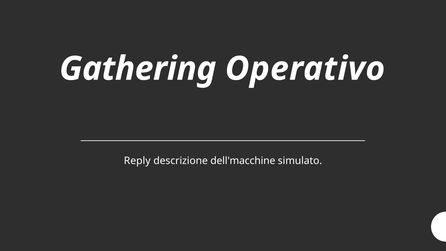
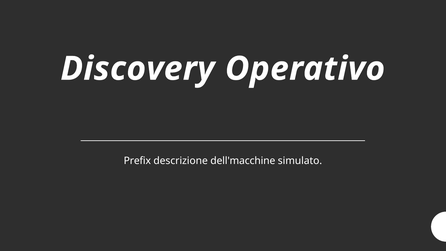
Gathering: Gathering -> Discovery (138, 69)
Reply: Reply -> Prefix (137, 161)
